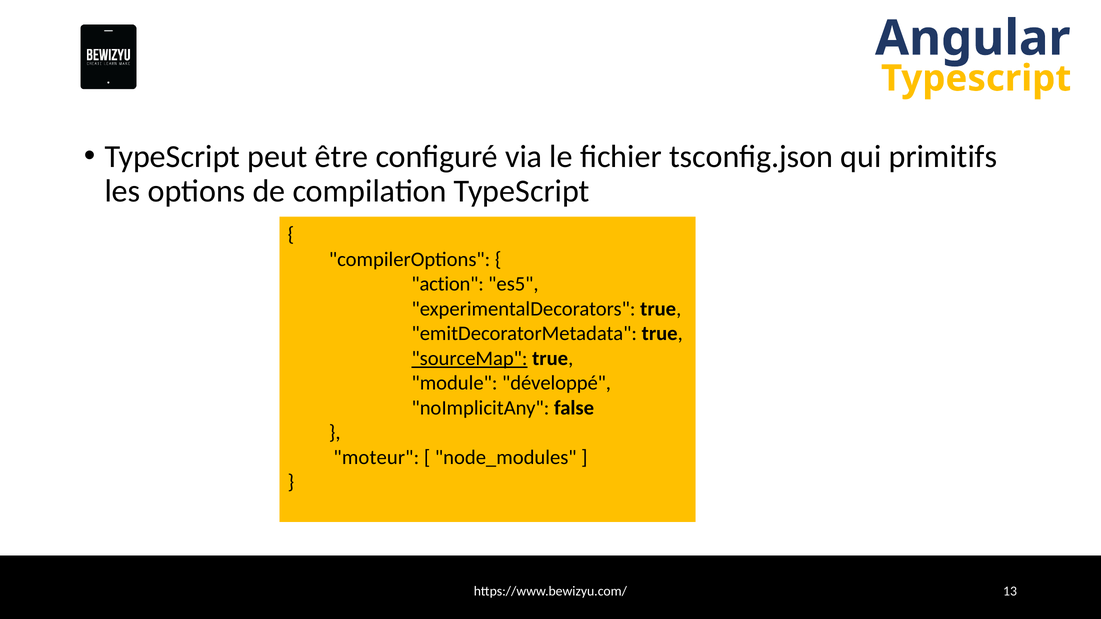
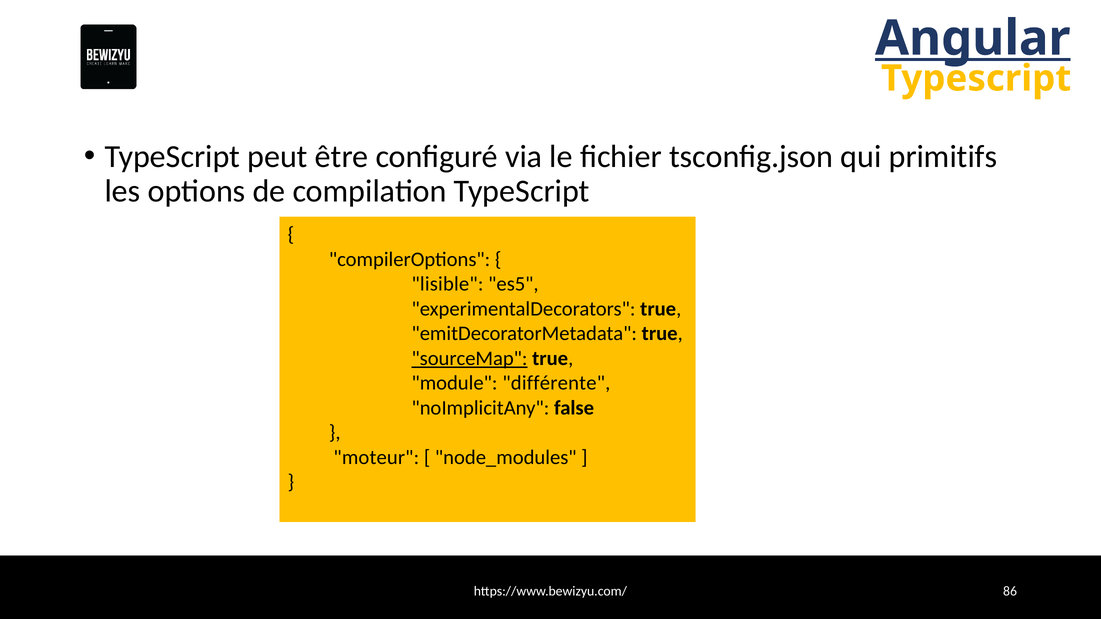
Angular underline: none -> present (973, 38)
action: action -> lisible (447, 284)
développé: développé -> différente (556, 383)
13: 13 -> 86 (1010, 591)
